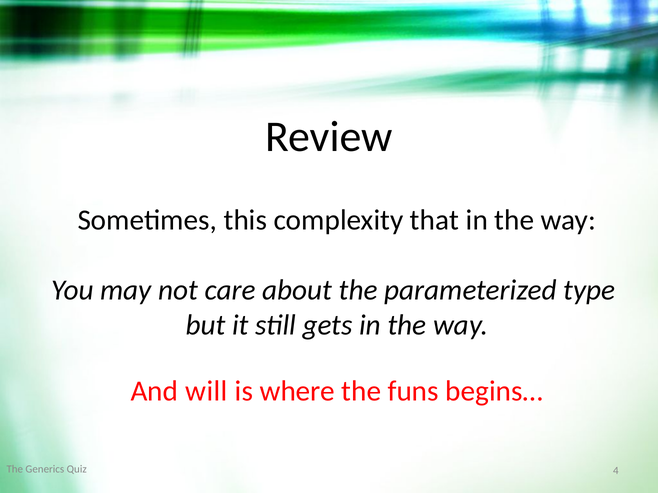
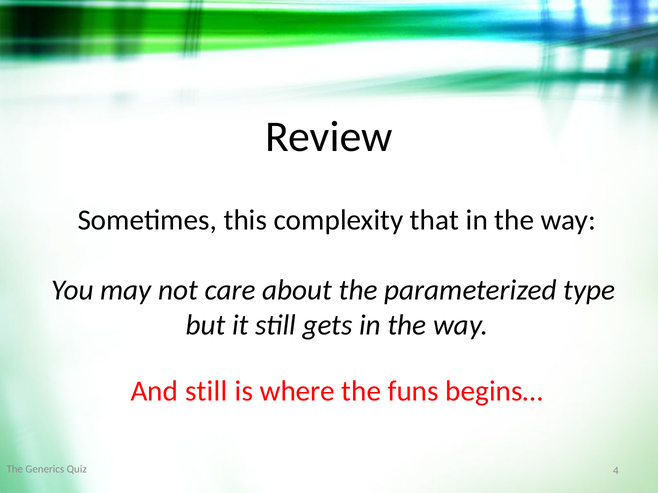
And will: will -> still (206, 391)
